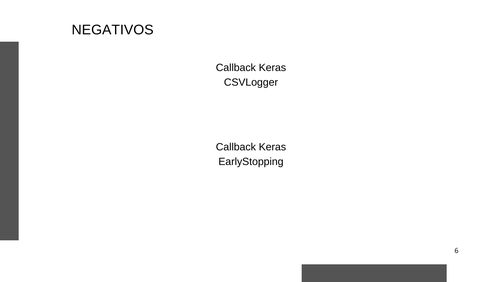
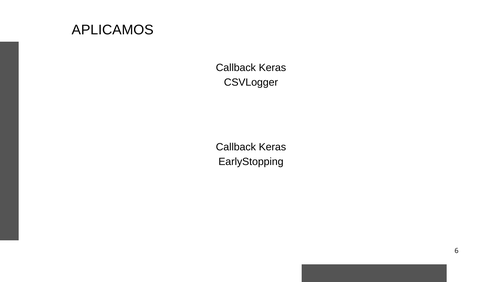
NEGATIVOS: NEGATIVOS -> APLICAMOS (113, 30)
